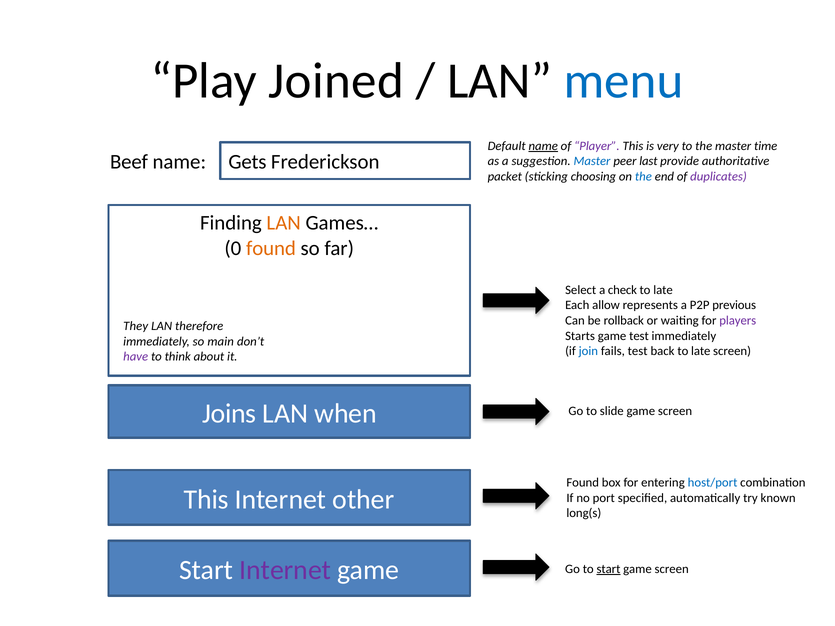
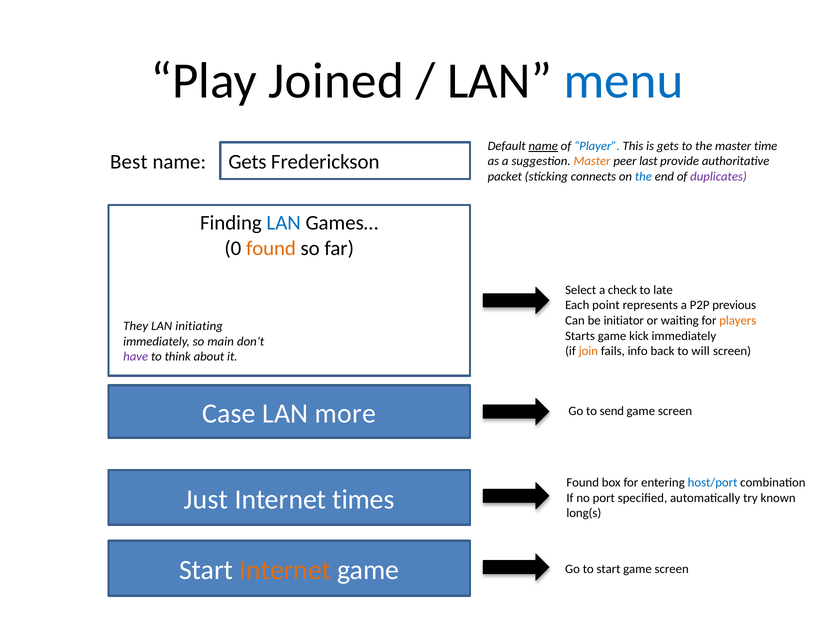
Player colour: purple -> blue (597, 146)
is very: very -> gets (668, 146)
Beef: Beef -> Best (129, 162)
Master colour: blue -> orange (592, 161)
choosing: choosing -> connects (593, 177)
LAN colour: orange -> blue (284, 223)
allow: allow -> point (606, 305)
rollback: rollback -> initiator (624, 321)
players colour: purple -> orange (738, 321)
therefore: therefore -> initiating (199, 326)
game test: test -> kick (639, 336)
join colour: blue -> orange (588, 351)
fails test: test -> info (638, 351)
back to late: late -> will (701, 351)
Joins: Joins -> Case (229, 414)
when: when -> more (345, 414)
slide: slide -> send (612, 411)
This: This -> Just (206, 500)
other: other -> times (363, 500)
Internet colour: purple -> orange (285, 570)
start underline: present -> none (608, 569)
